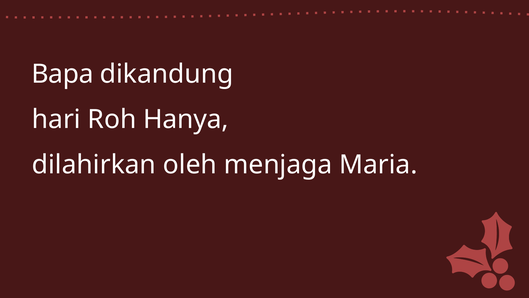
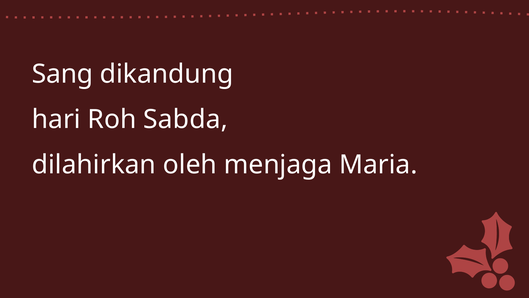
Bapa: Bapa -> Sang (63, 74)
Hanya: Hanya -> Sabda (186, 119)
